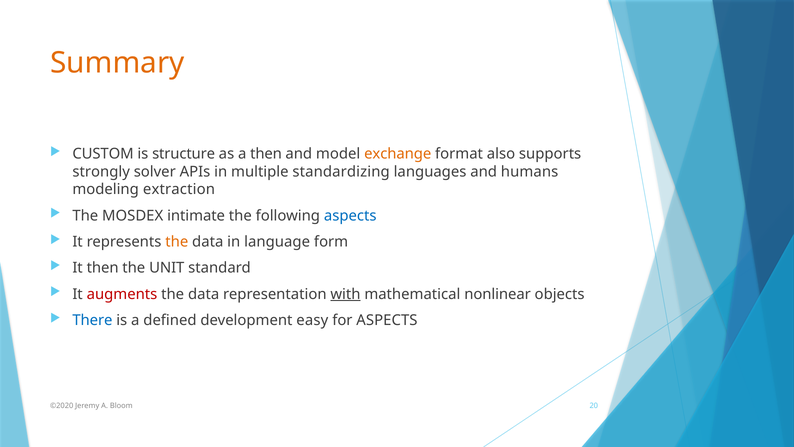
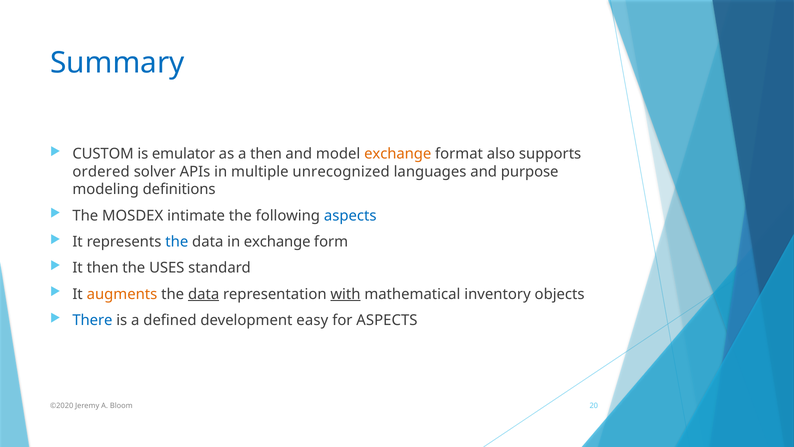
Summary colour: orange -> blue (117, 63)
structure: structure -> emulator (184, 154)
strongly: strongly -> ordered (101, 172)
standardizing: standardizing -> unrecognized (341, 172)
humans: humans -> purpose (530, 172)
extraction: extraction -> definitions (179, 189)
the colour: orange -> blue (177, 242)
in language: language -> exchange (277, 242)
UNIT: UNIT -> USES (167, 268)
augments colour: red -> orange (122, 294)
data underline: none -> present (204, 294)
nonlinear: nonlinear -> inventory (498, 294)
